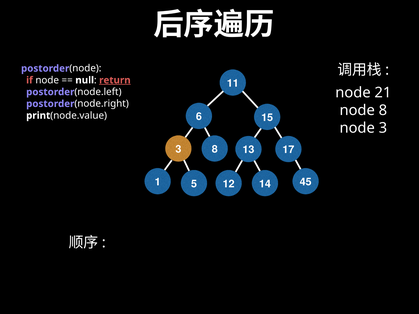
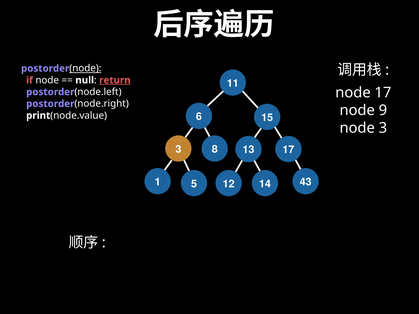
node underline: none -> present (85, 68)
node 21: 21 -> 17 (383, 93)
node 8: 8 -> 9 (383, 110)
45: 45 -> 43 (306, 182)
